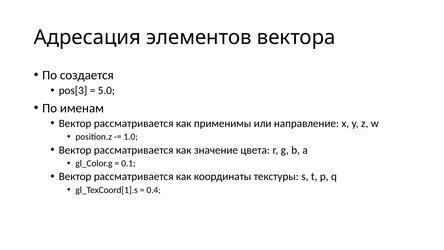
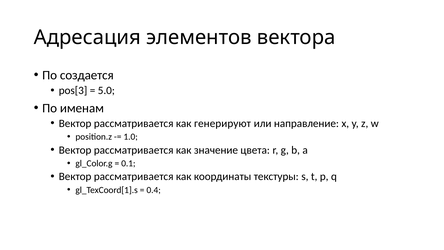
применимы: применимы -> генерируют (223, 123)
